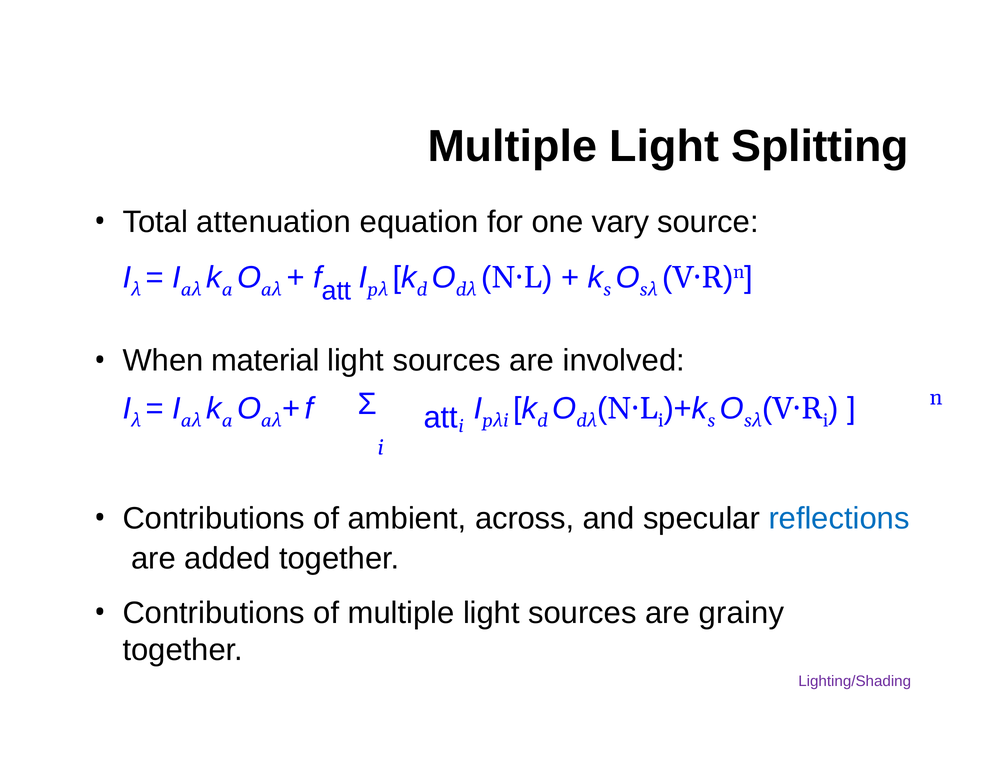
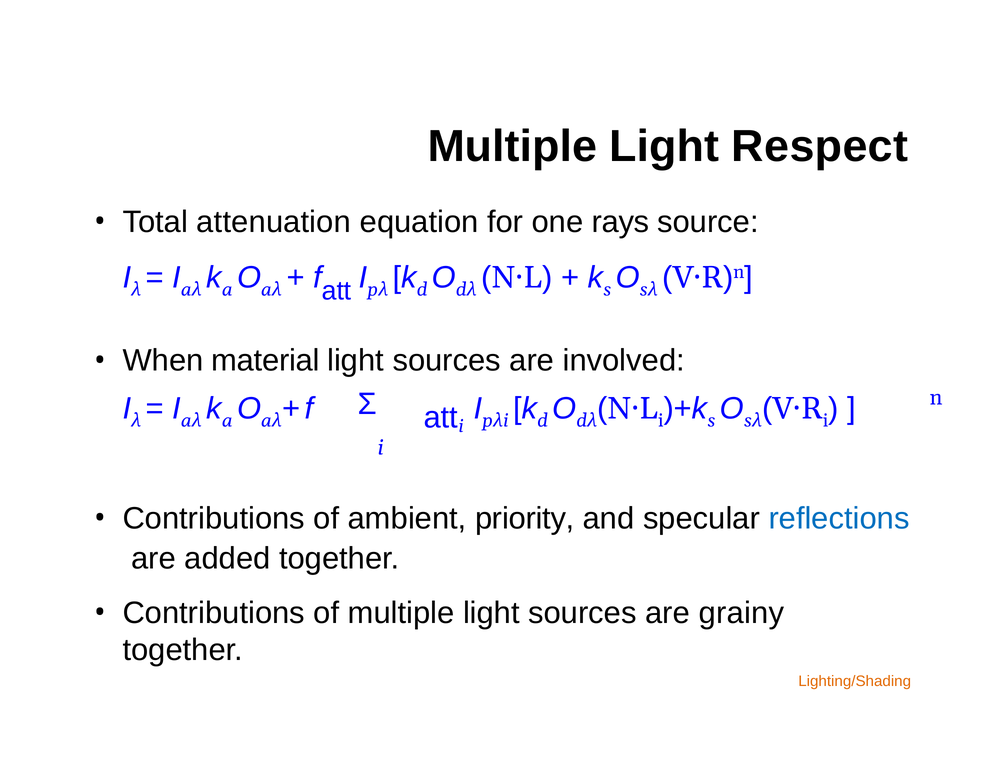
Splitting: Splitting -> Respect (820, 146)
vary: vary -> rays (620, 222)
across: across -> priority (525, 519)
Lighting/Shading colour: purple -> orange (855, 682)
